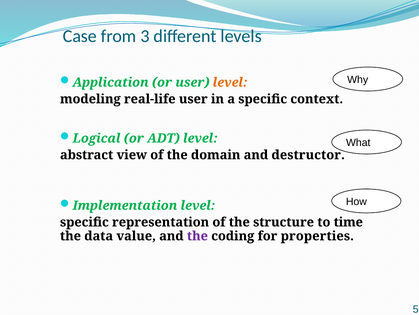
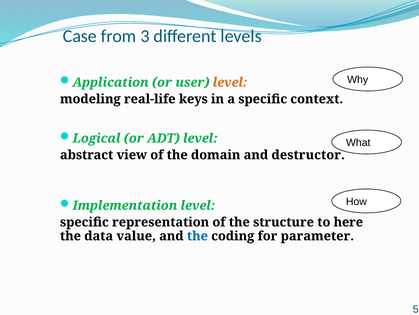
real-life user: user -> keys (193, 99)
time: time -> here (348, 222)
the colour: purple -> blue (197, 236)
properties: properties -> parameter (317, 236)
